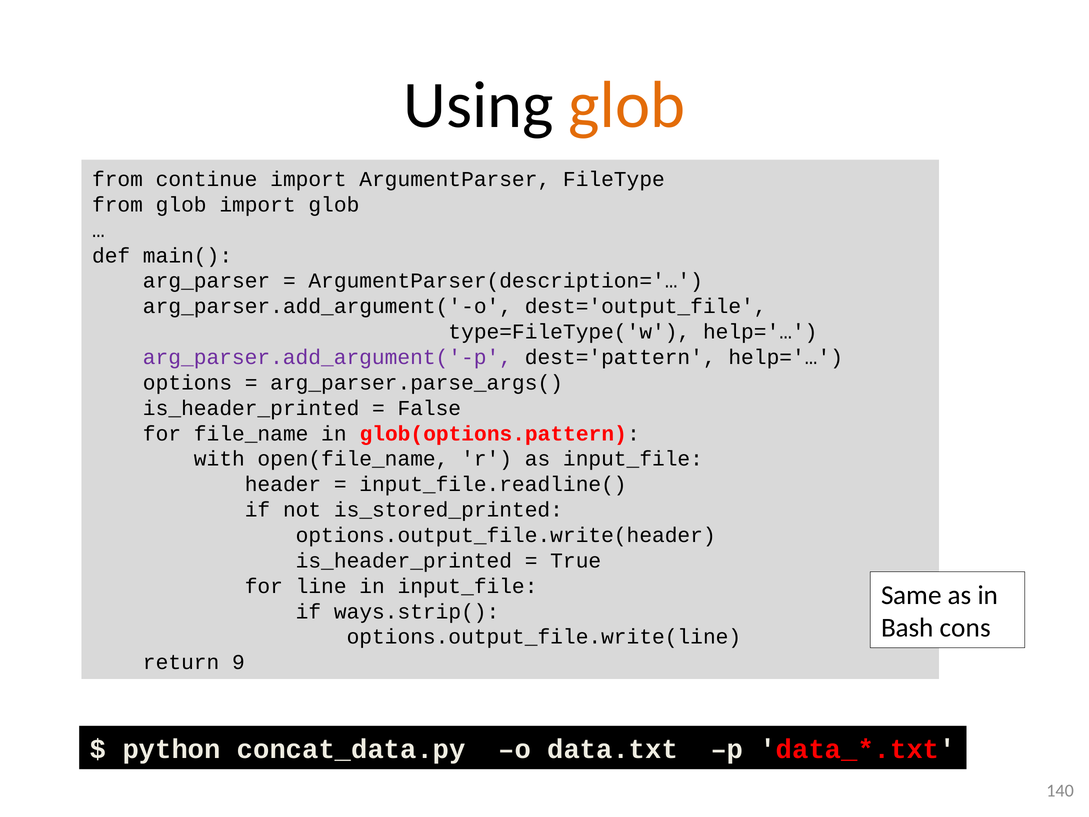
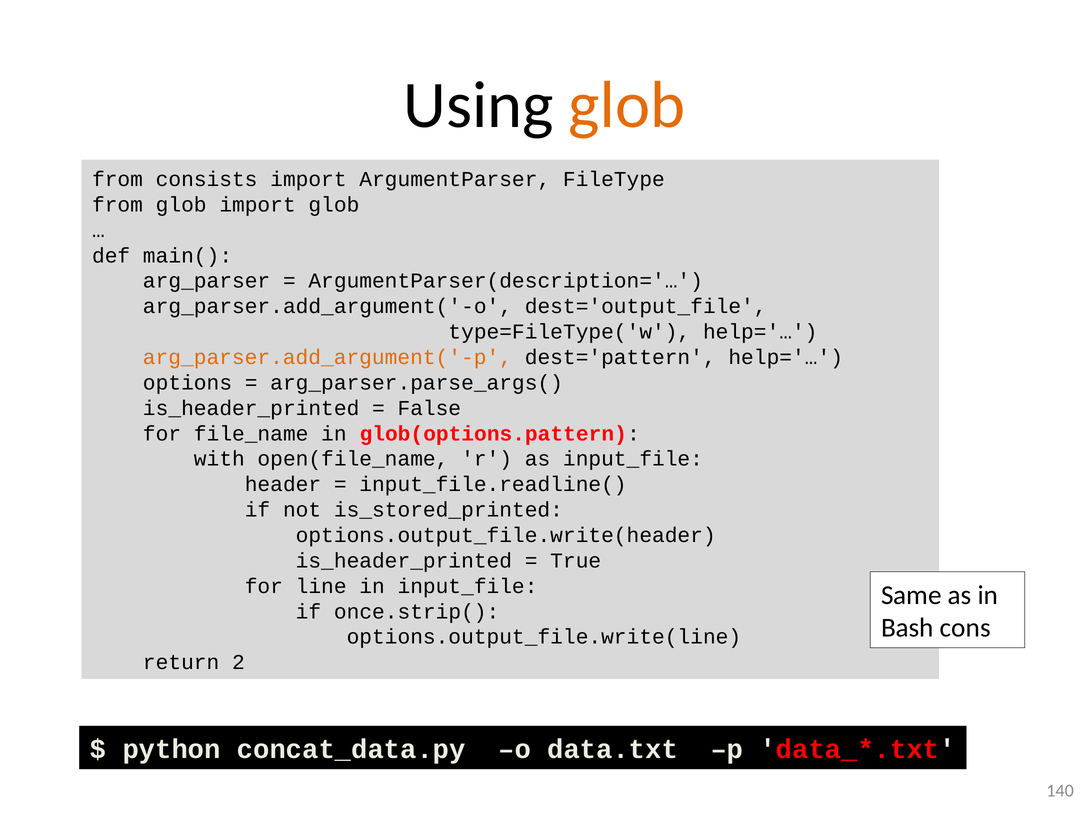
continue: continue -> consists (207, 179)
arg_parser.add_argument('-p colour: purple -> orange (327, 357)
ways.strip(: ways.strip( -> once.strip( (417, 611)
9: 9 -> 2 (238, 662)
